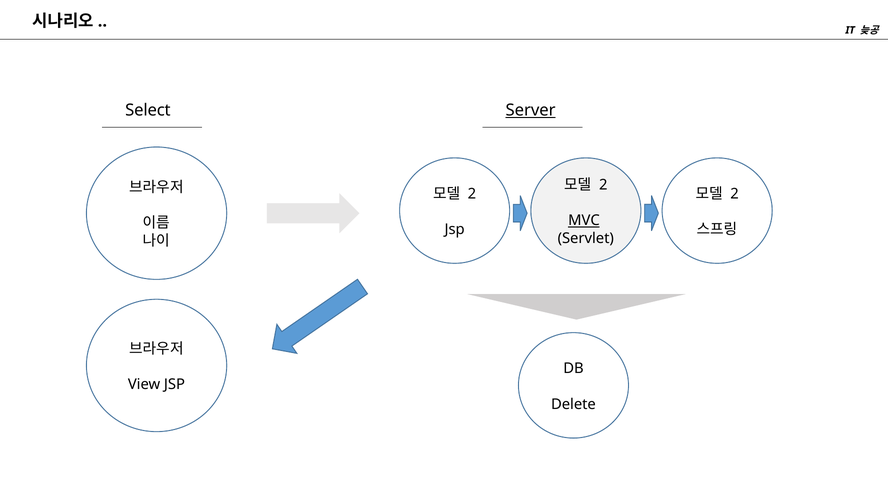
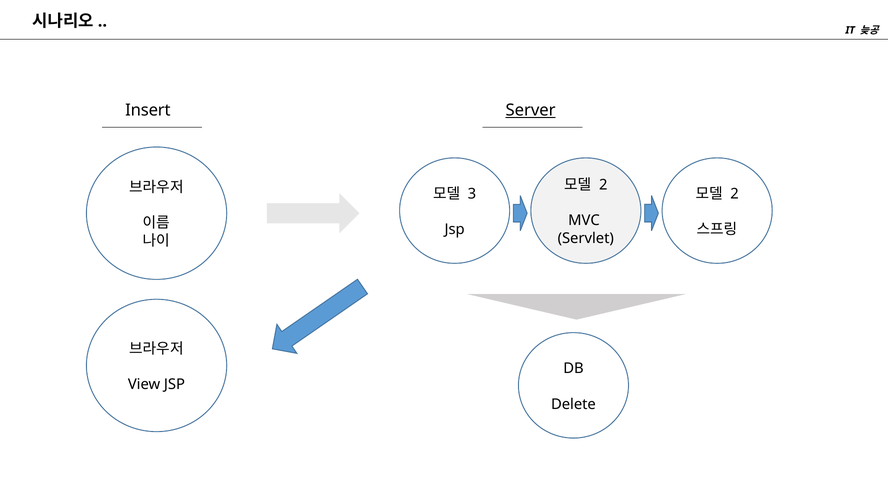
Select: Select -> Insert (148, 110)
2: 2 -> 3 (472, 194)
MVC underline: present -> none (584, 220)
